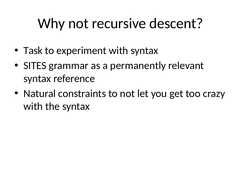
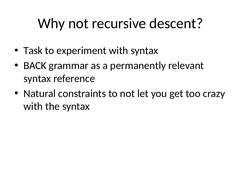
SITES: SITES -> BACK (35, 66)
